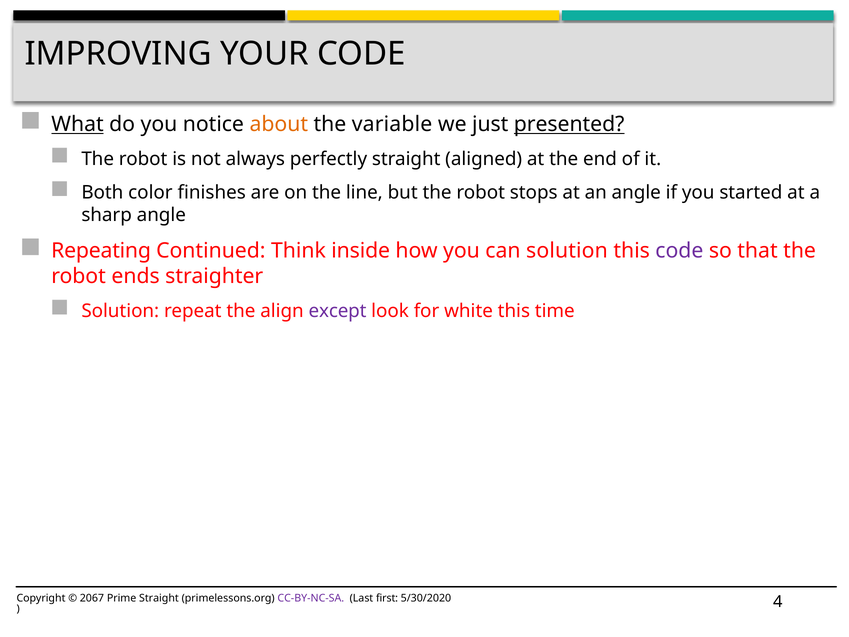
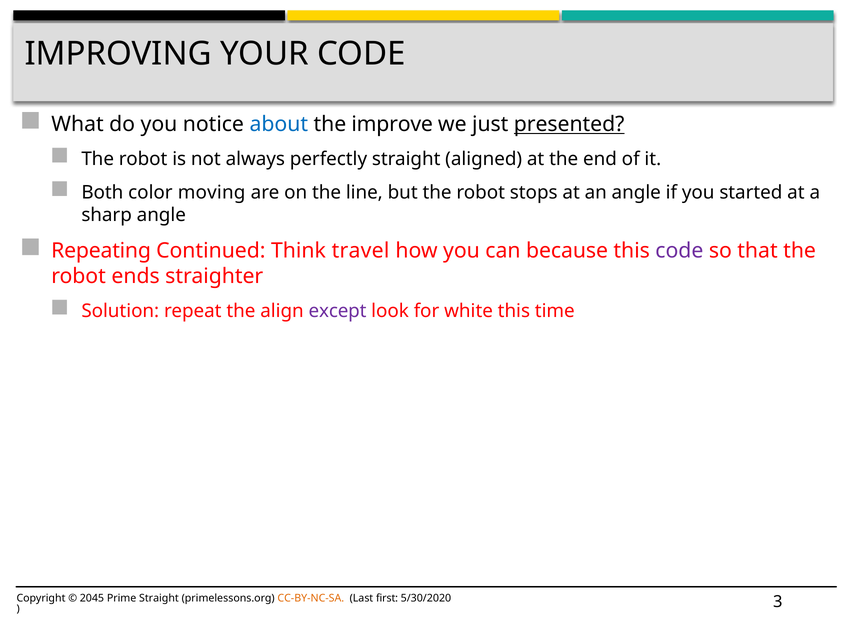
What underline: present -> none (77, 124)
about colour: orange -> blue (279, 124)
variable: variable -> improve (392, 124)
finishes: finishes -> moving (212, 193)
inside: inside -> travel (361, 251)
can solution: solution -> because (567, 251)
2067: 2067 -> 2045 (92, 598)
CC-BY-NC-SA colour: purple -> orange (311, 598)
4: 4 -> 3 (778, 602)
